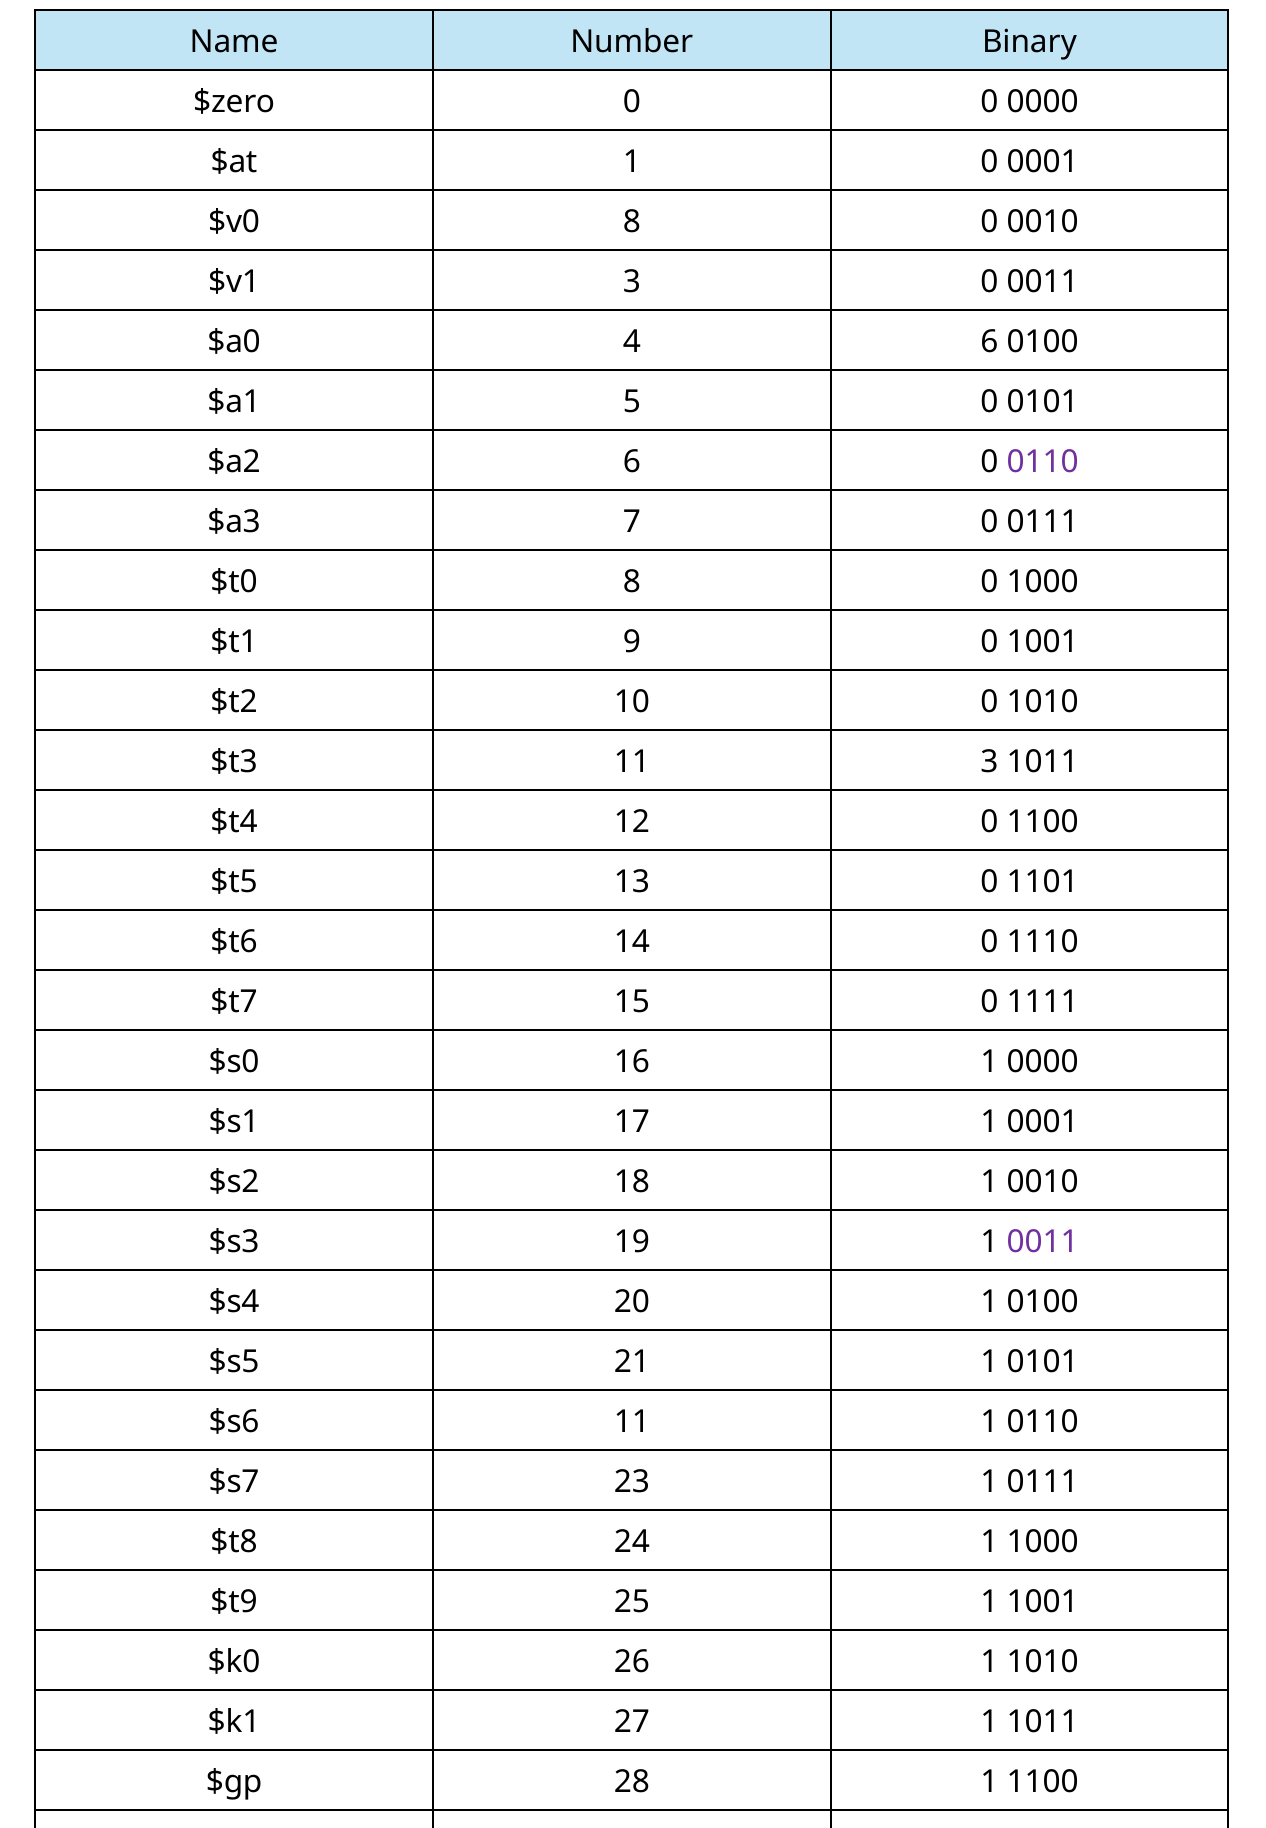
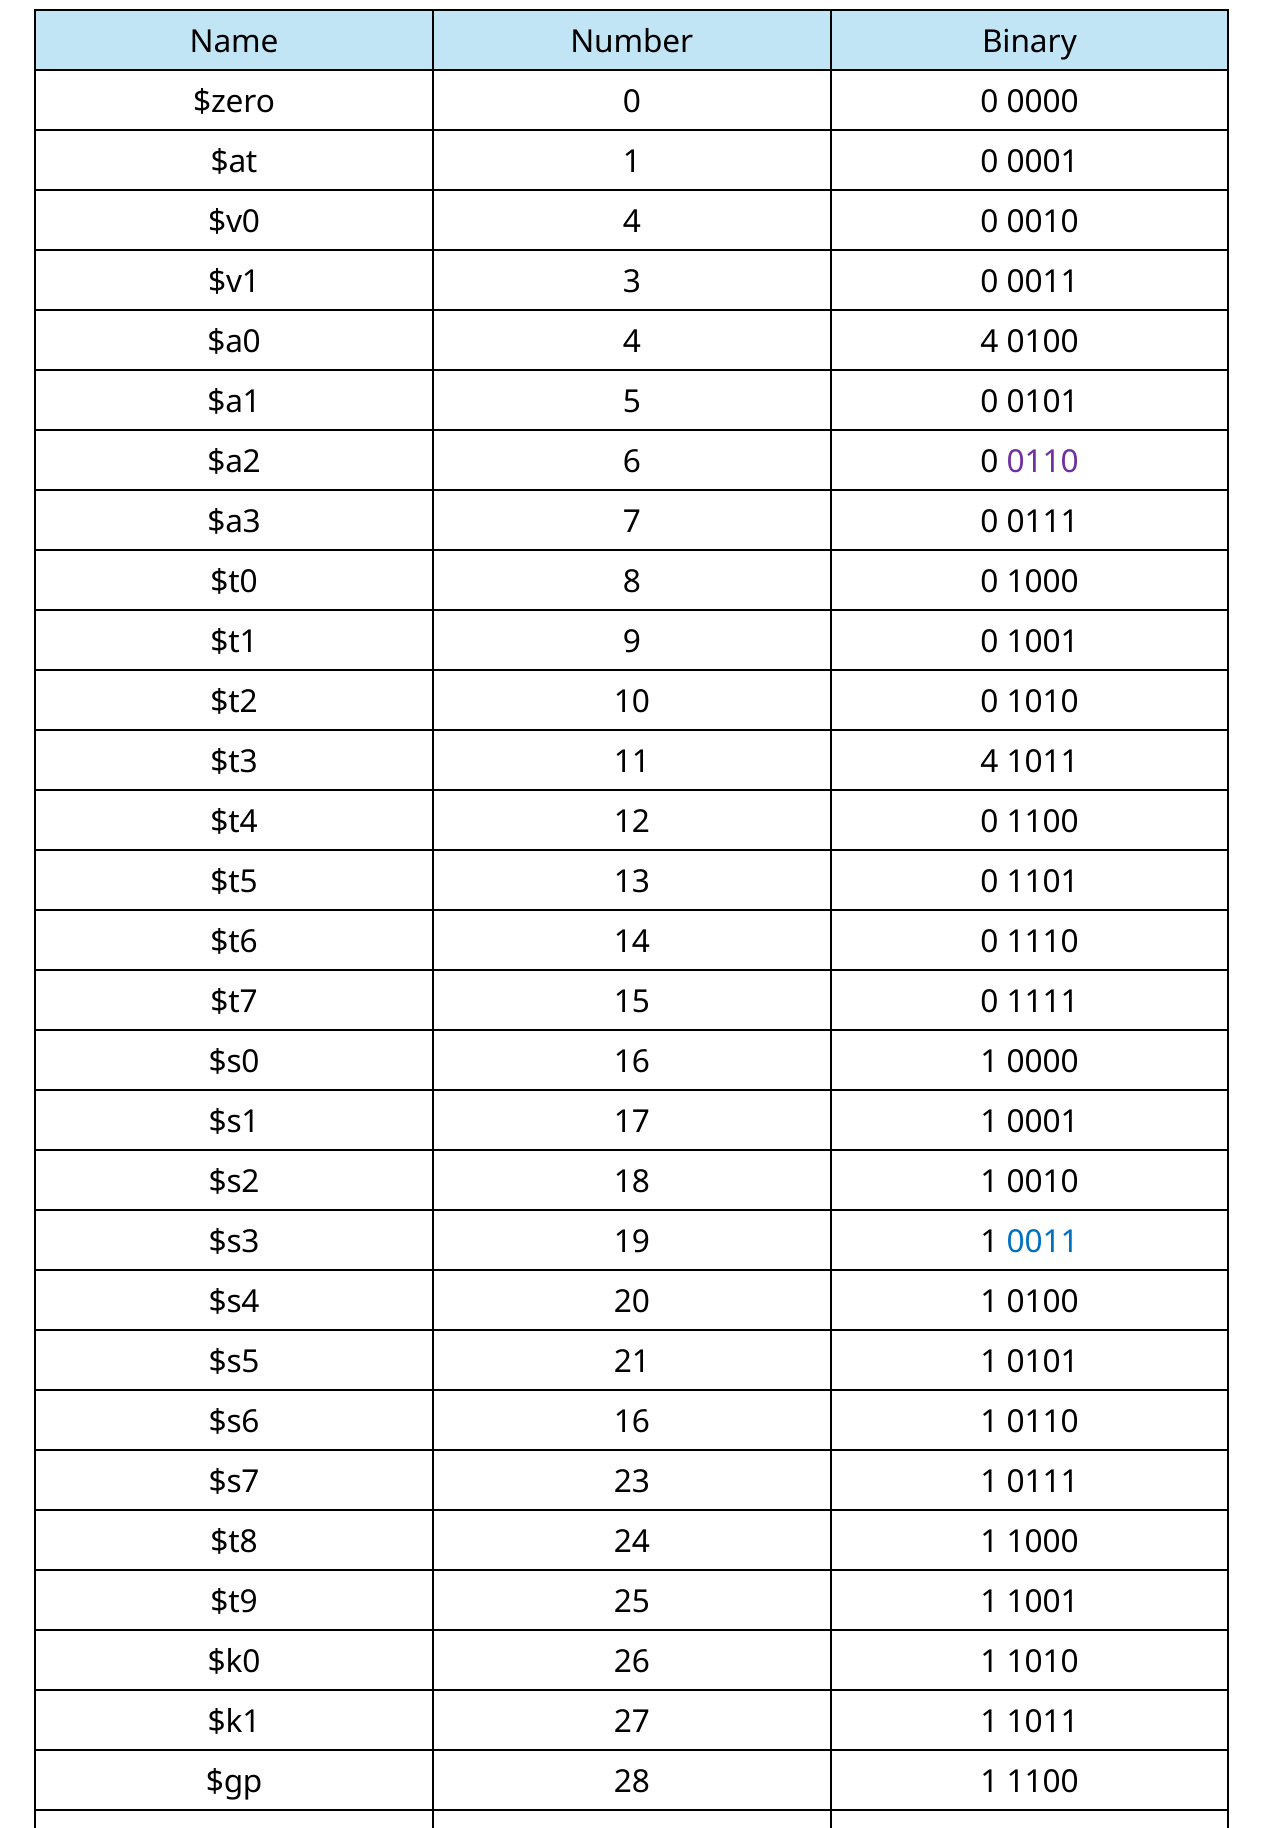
$v0 8: 8 -> 4 (632, 222)
4 6: 6 -> 4 (989, 342)
11 3: 3 -> 4 (989, 762)
0011 colour: purple -> blue (1043, 1242)
$s6 11: 11 -> 16 (632, 1422)
